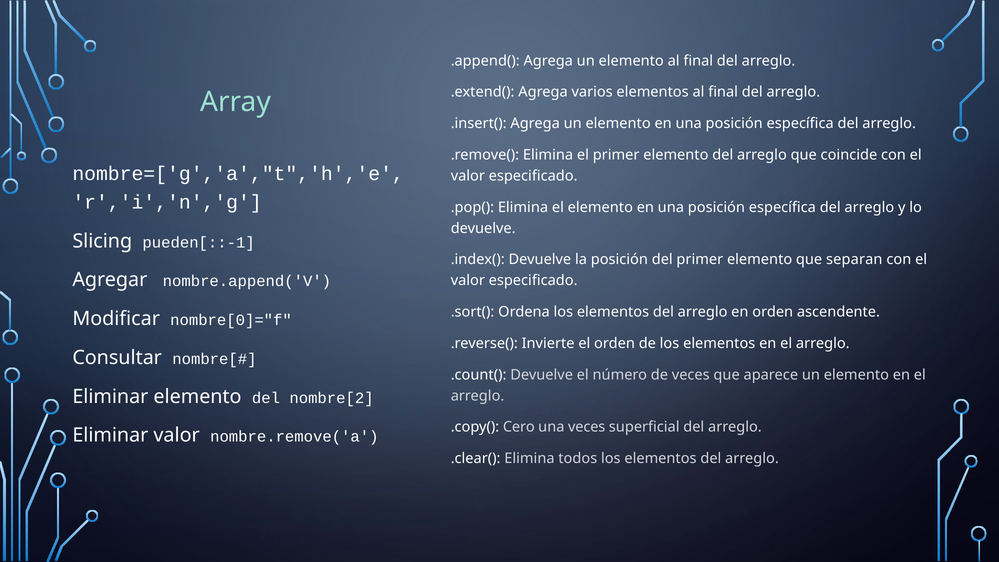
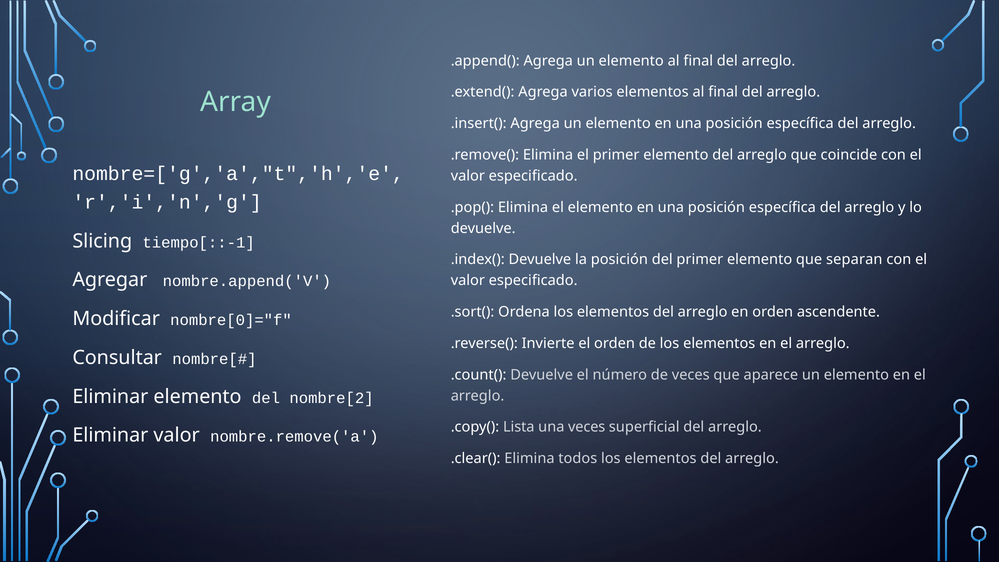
pueden[::-1: pueden[::-1 -> tiempo[::-1 (199, 242)
Cero: Cero -> Lista (519, 427)
